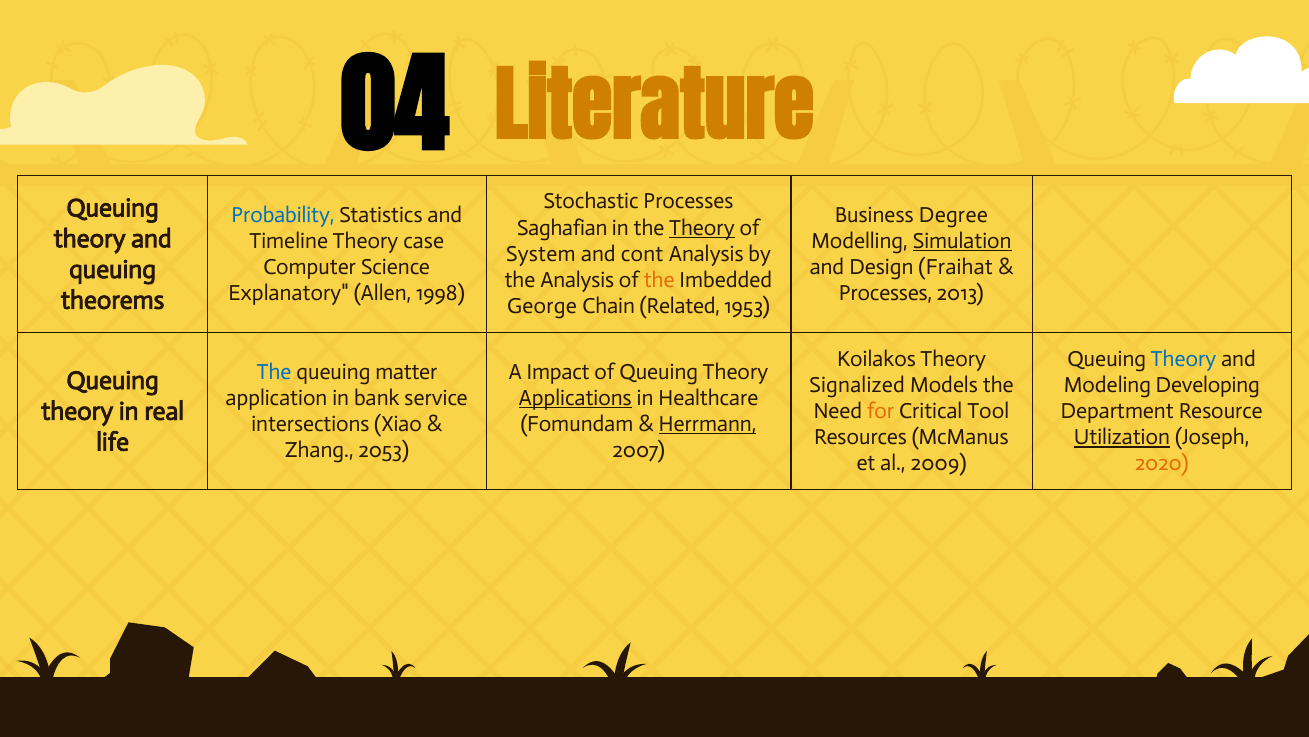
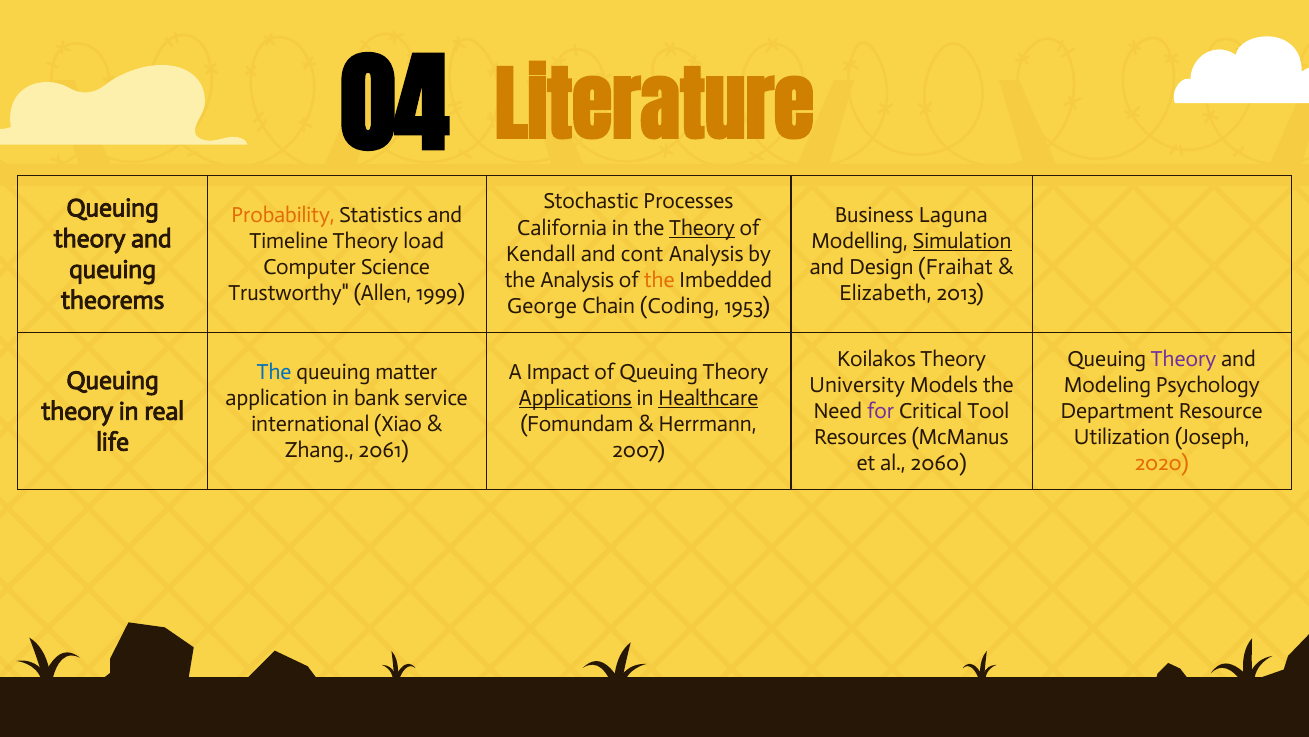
Probability colour: blue -> orange (283, 215)
Degree: Degree -> Laguna (953, 215)
Saghafian: Saghafian -> California (562, 228)
case: case -> load (424, 241)
System: System -> Kendall (541, 254)
Explanatory: Explanatory -> Trustworthy (289, 293)
1998: 1998 -> 1999 (440, 293)
Processes: Processes -> Elizabeth (885, 293)
Related: Related -> Coding (680, 306)
Theory colour: blue -> purple (1183, 359)
Signalized: Signalized -> University (857, 385)
Developing: Developing -> Psychology (1208, 385)
Healthcare underline: none -> present (708, 398)
for colour: orange -> purple (881, 411)
intersections: intersections -> international (310, 424)
Herrmann underline: present -> none (707, 424)
Utilization underline: present -> none (1122, 437)
2053: 2053 -> 2061 (384, 450)
2009: 2009 -> 2060 (939, 463)
